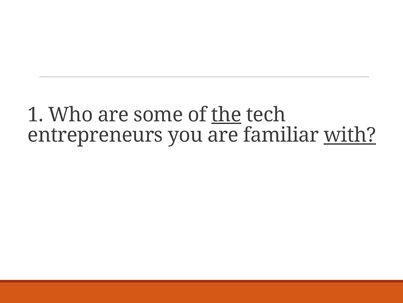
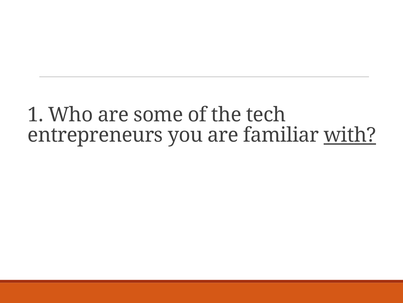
the underline: present -> none (226, 114)
